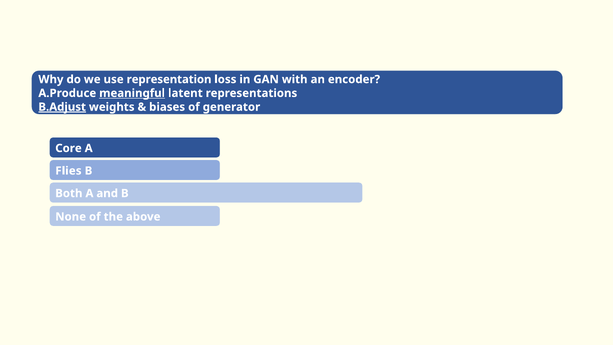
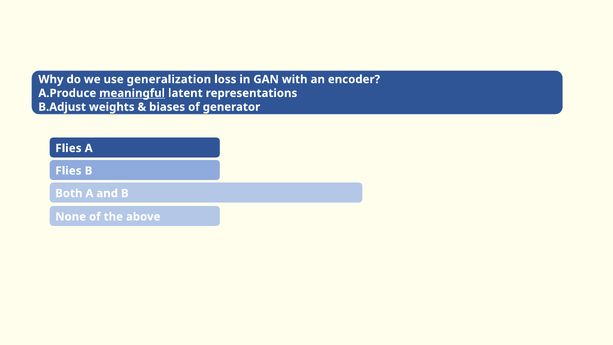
representation: representation -> generalization (169, 79)
B.Adjust underline: present -> none (62, 107)
Core: Core -> Flies (68, 148)
